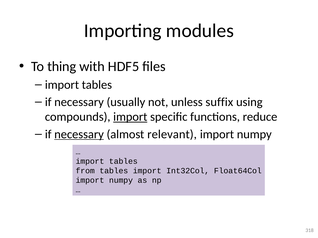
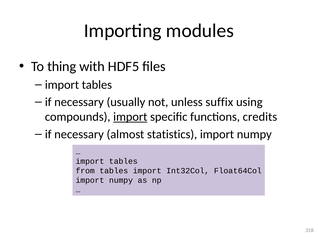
reduce: reduce -> credits (260, 117)
necessary underline: present -> none (79, 134)
relevant: relevant -> statistics (172, 134)
